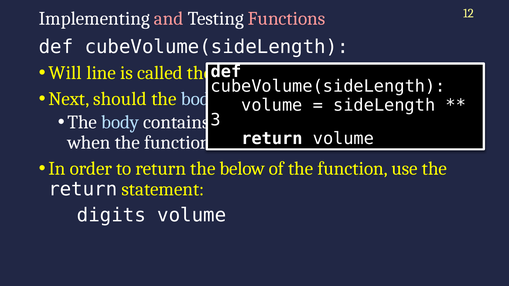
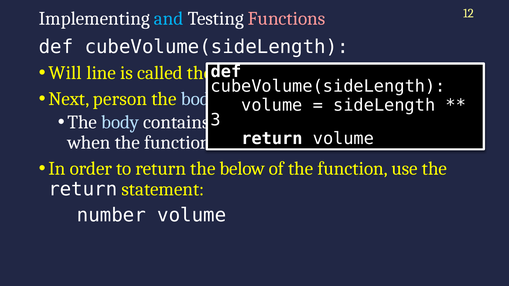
and colour: pink -> light blue (169, 19)
should: should -> person (120, 99)
digits: digits -> number (111, 215)
